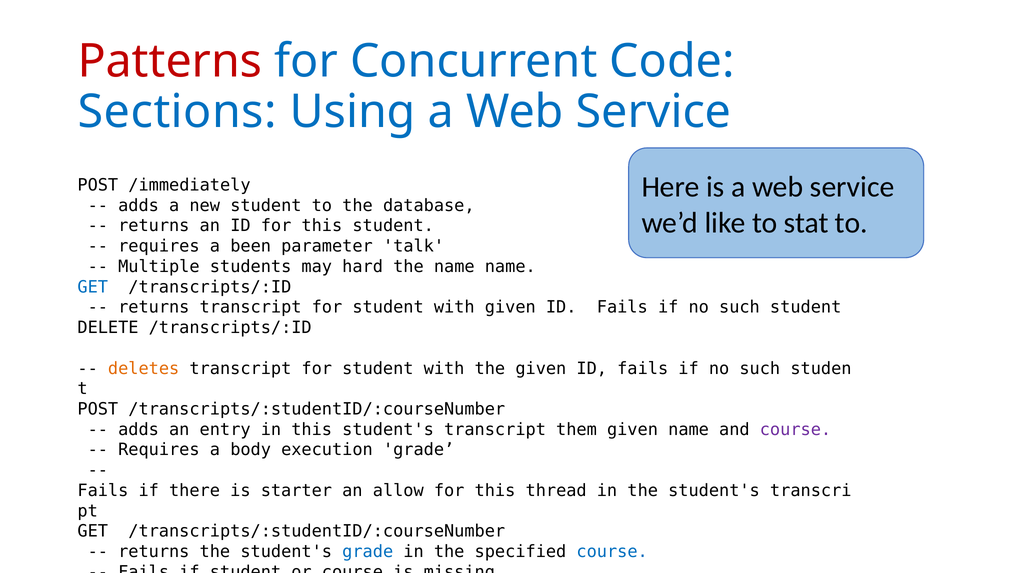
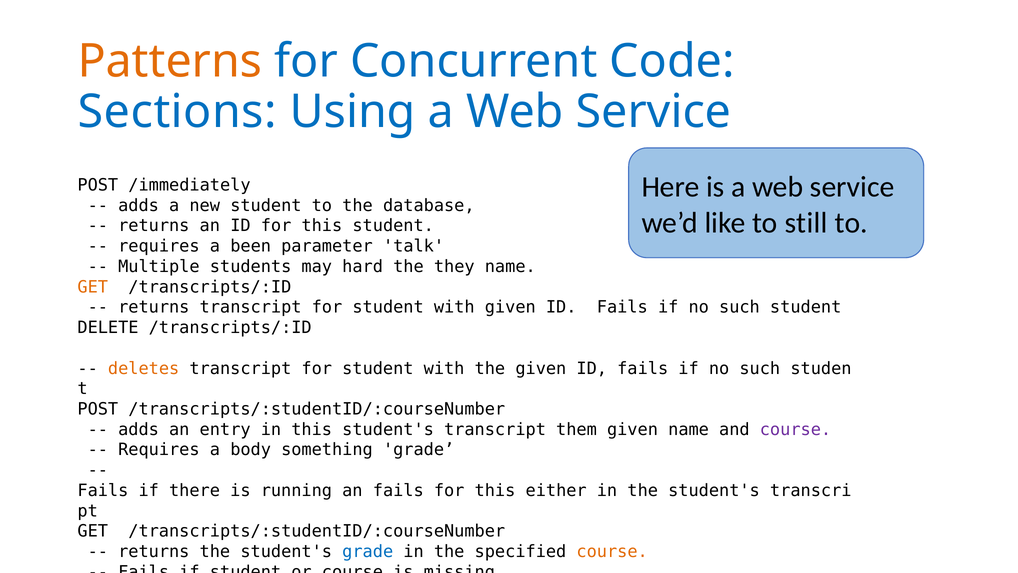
Patterns colour: red -> orange (170, 61)
stat: stat -> still (806, 223)
the name: name -> they (454, 266)
GET colour: blue -> orange (93, 287)
execution: execution -> something (327, 450)
starter: starter -> running (296, 490)
an allow: allow -> fails (398, 490)
thread: thread -> either (556, 490)
course colour: blue -> orange (612, 551)
